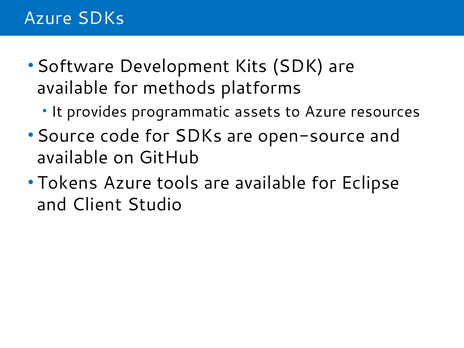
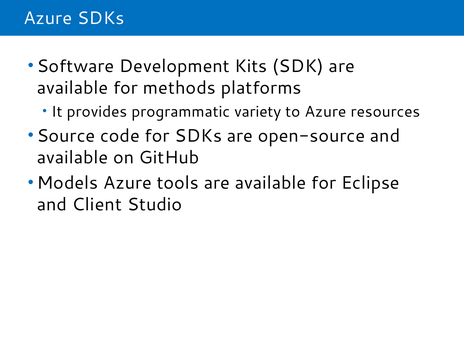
assets: assets -> variety (258, 112)
Tokens: Tokens -> Models (67, 183)
